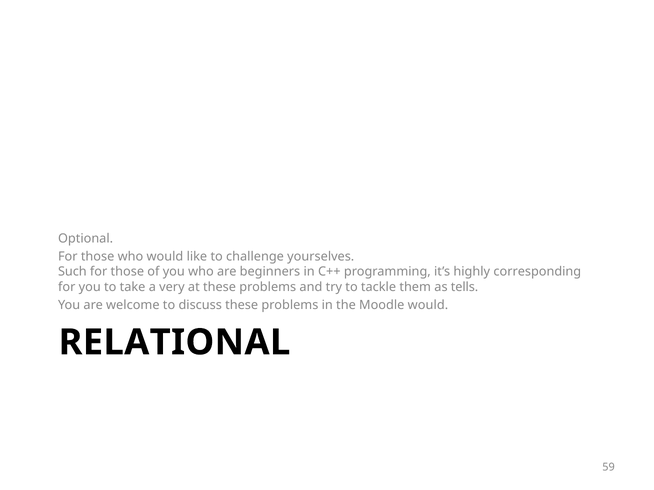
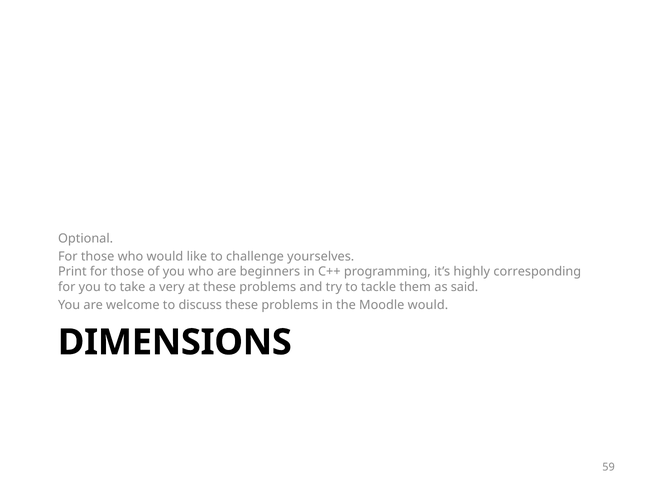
Such: Such -> Print (72, 272)
tells: tells -> said (465, 287)
RELATIONAL: RELATIONAL -> DIMENSIONS (175, 343)
